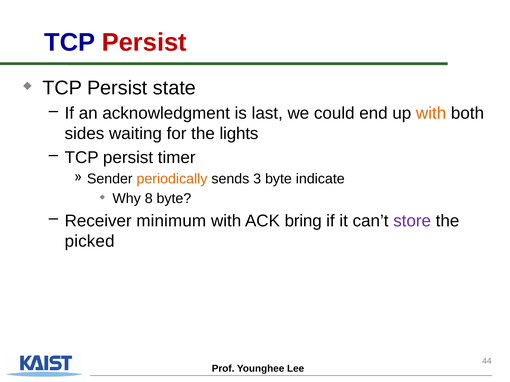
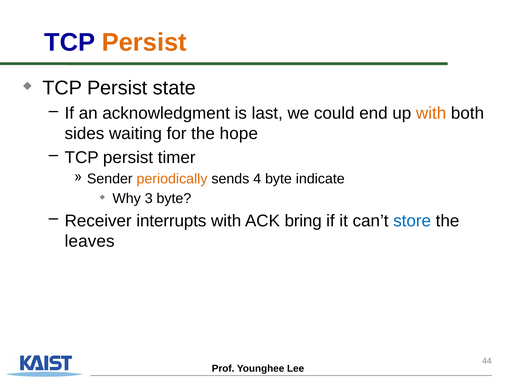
Persist colour: red -> orange (144, 42)
lights: lights -> hope (239, 134)
3: 3 -> 4 (257, 179)
8: 8 -> 3 (149, 199)
minimum: minimum -> interrupts (171, 221)
store colour: purple -> blue (412, 221)
picked: picked -> leaves (90, 241)
